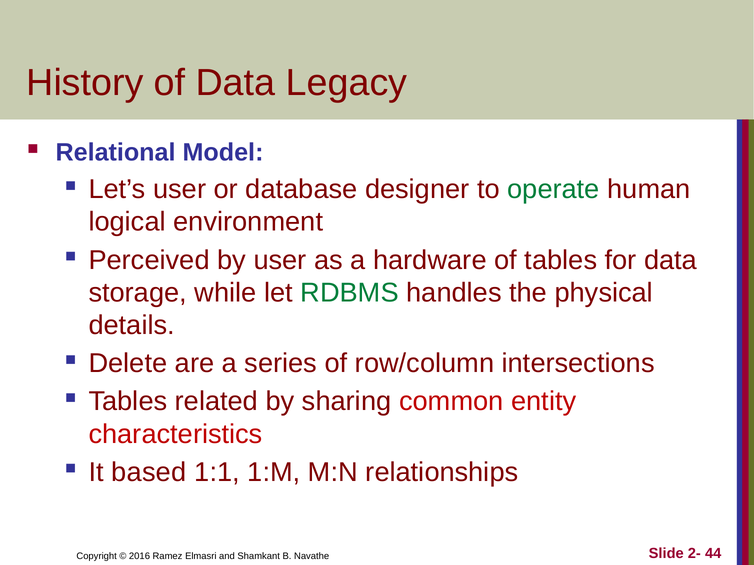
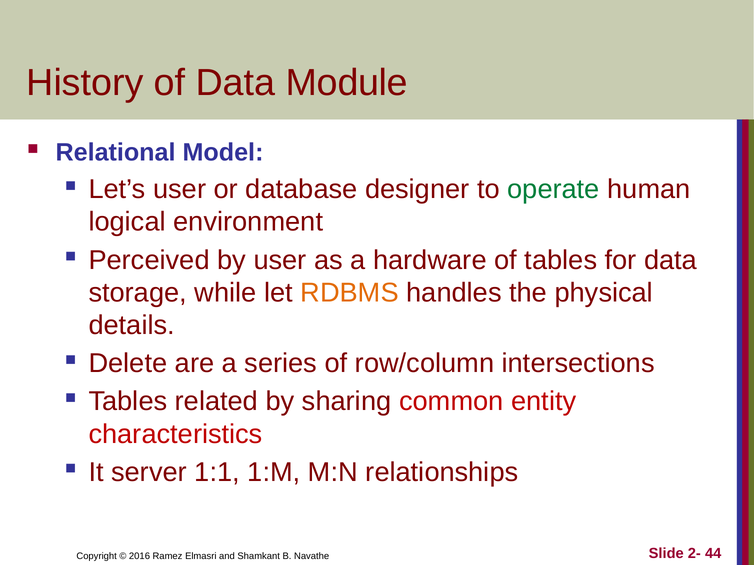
Legacy: Legacy -> Module (347, 83)
RDBMS colour: green -> orange (350, 293)
based: based -> server (149, 473)
